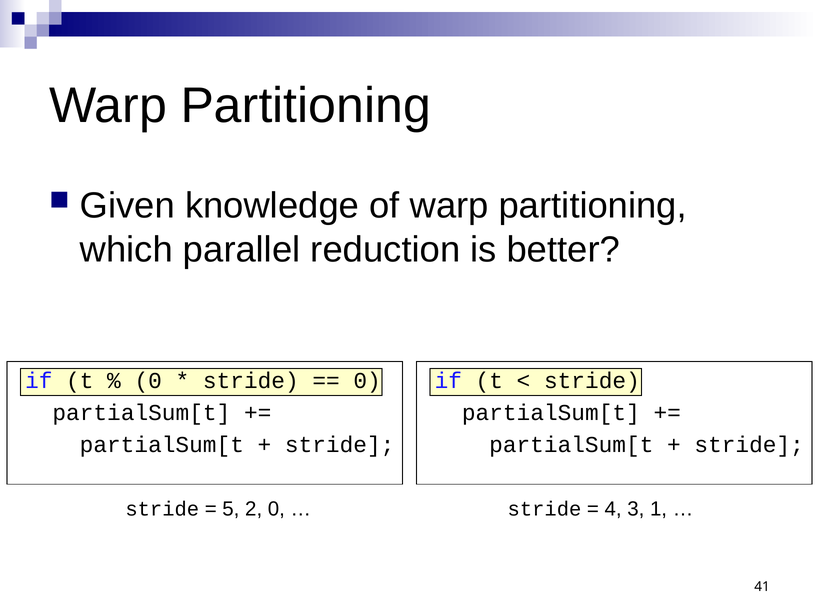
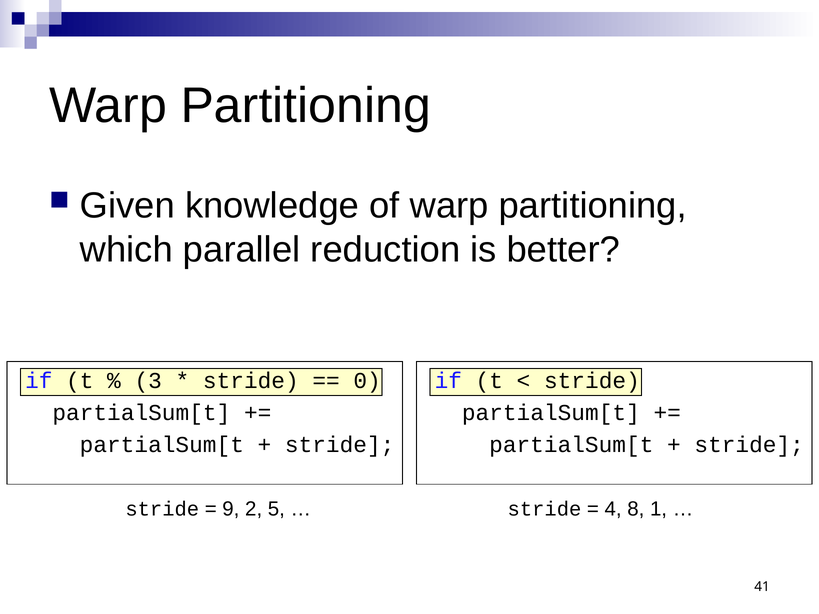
0: 0 -> 3 (148, 381)
5: 5 -> 9 (231, 509)
2 0: 0 -> 5 (276, 509)
3: 3 -> 8 (636, 509)
